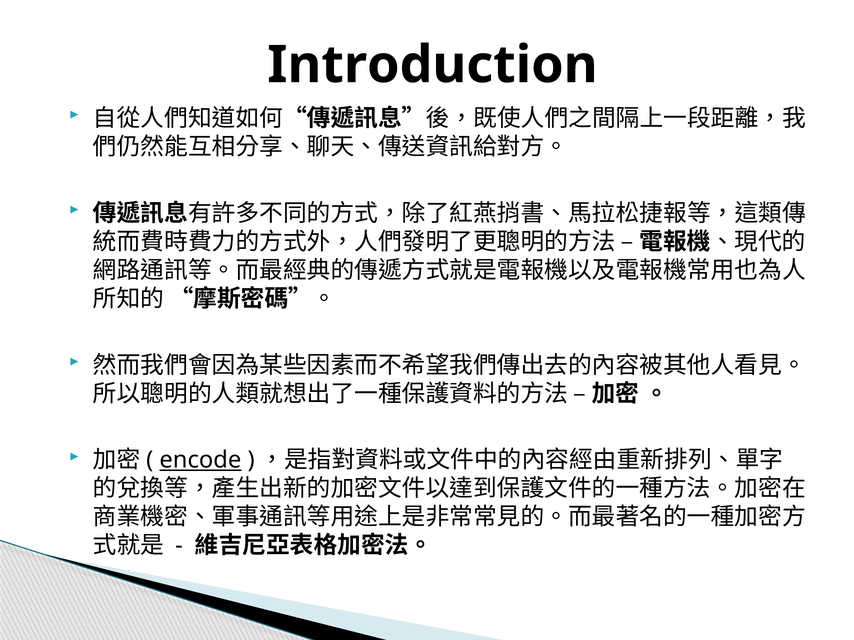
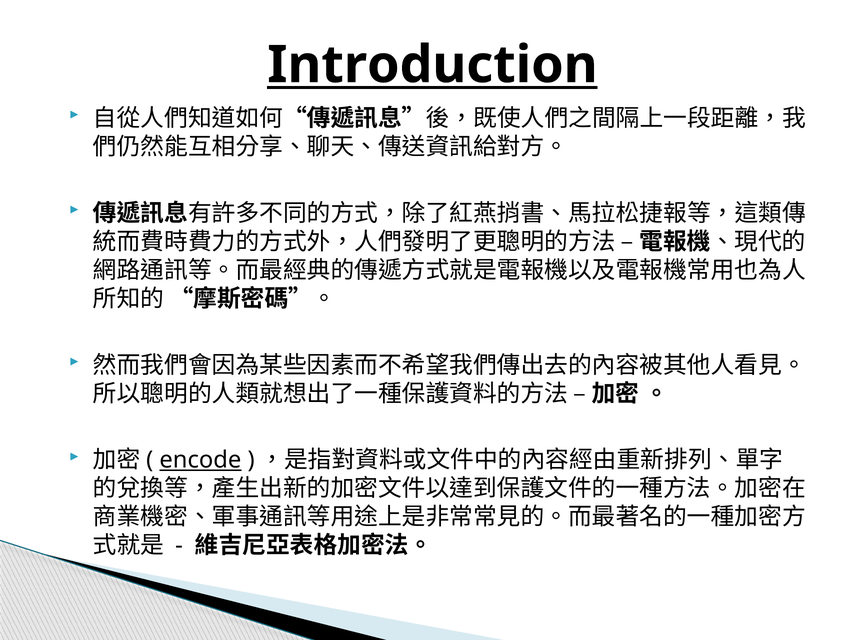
Introduction underline: none -> present (432, 65)
